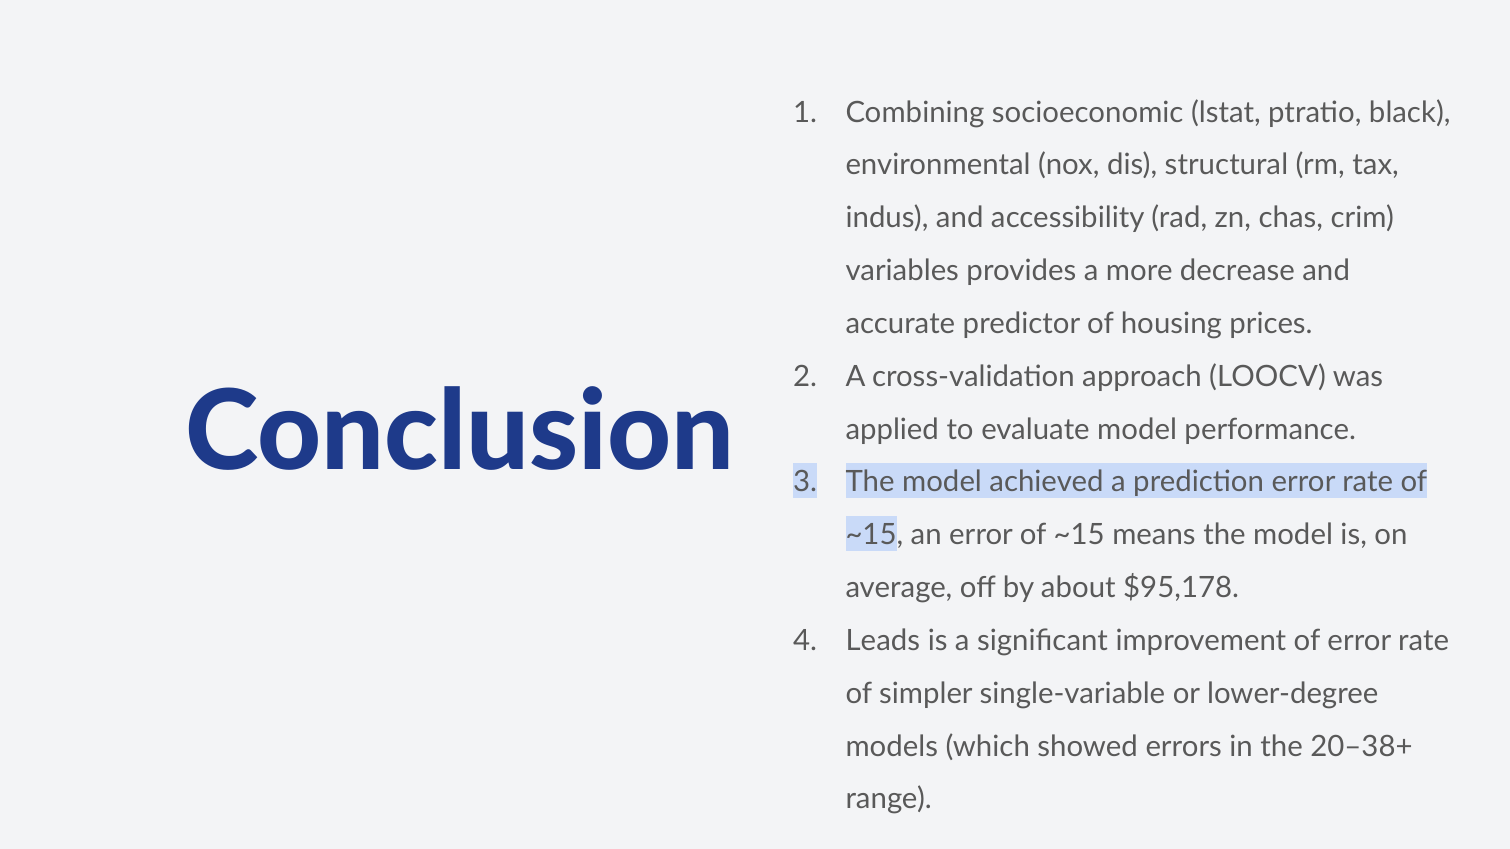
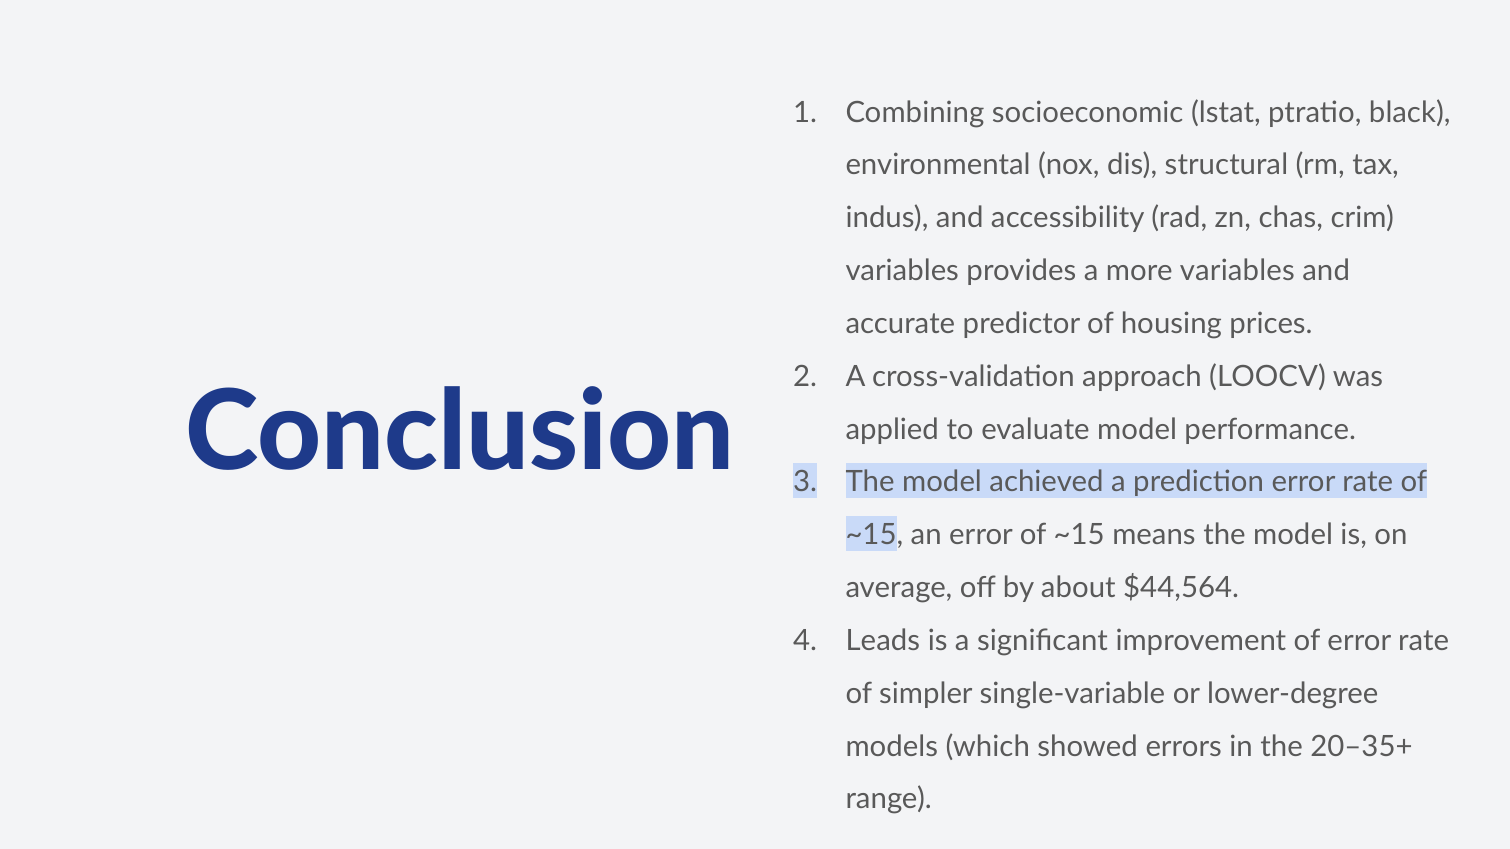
more decrease: decrease -> variables (1237, 271)
$95,178: $95,178 -> $44,564 (1181, 588)
20–38+: 20–38+ -> 20–35+ (1361, 747)
